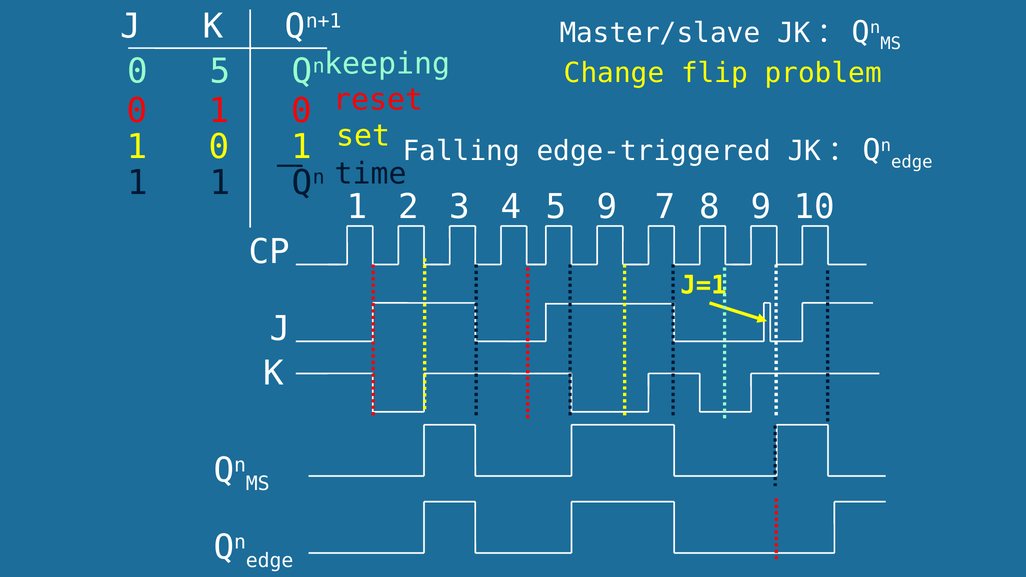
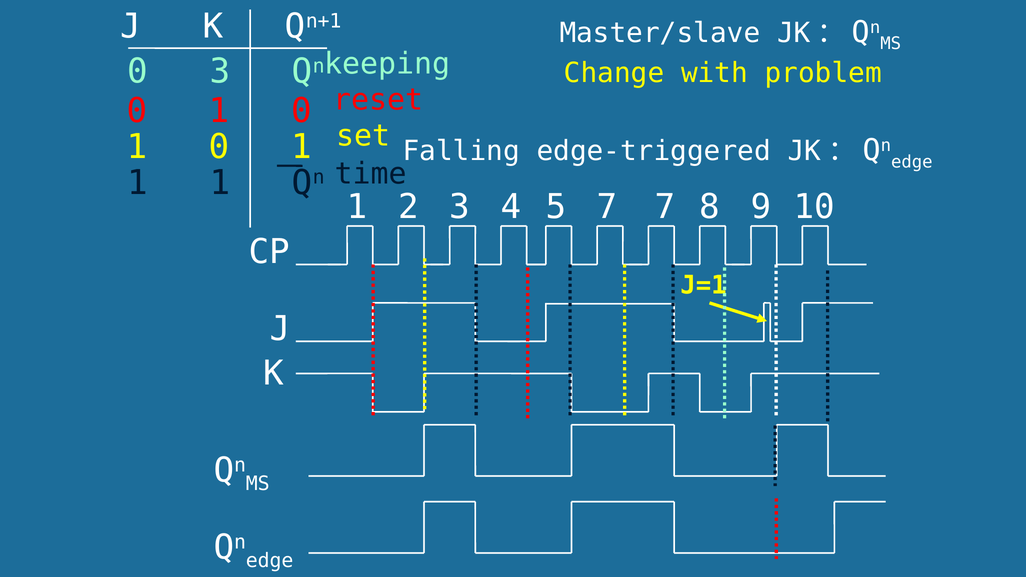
0 5: 5 -> 3 (220, 72)
flip: flip -> with (714, 73)
5 9: 9 -> 7 (607, 207)
